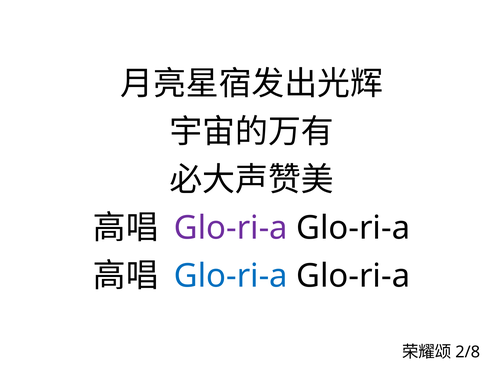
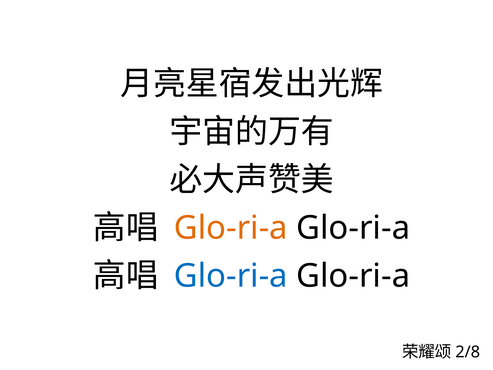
Glo-ri-a colour: purple -> orange (231, 228)
